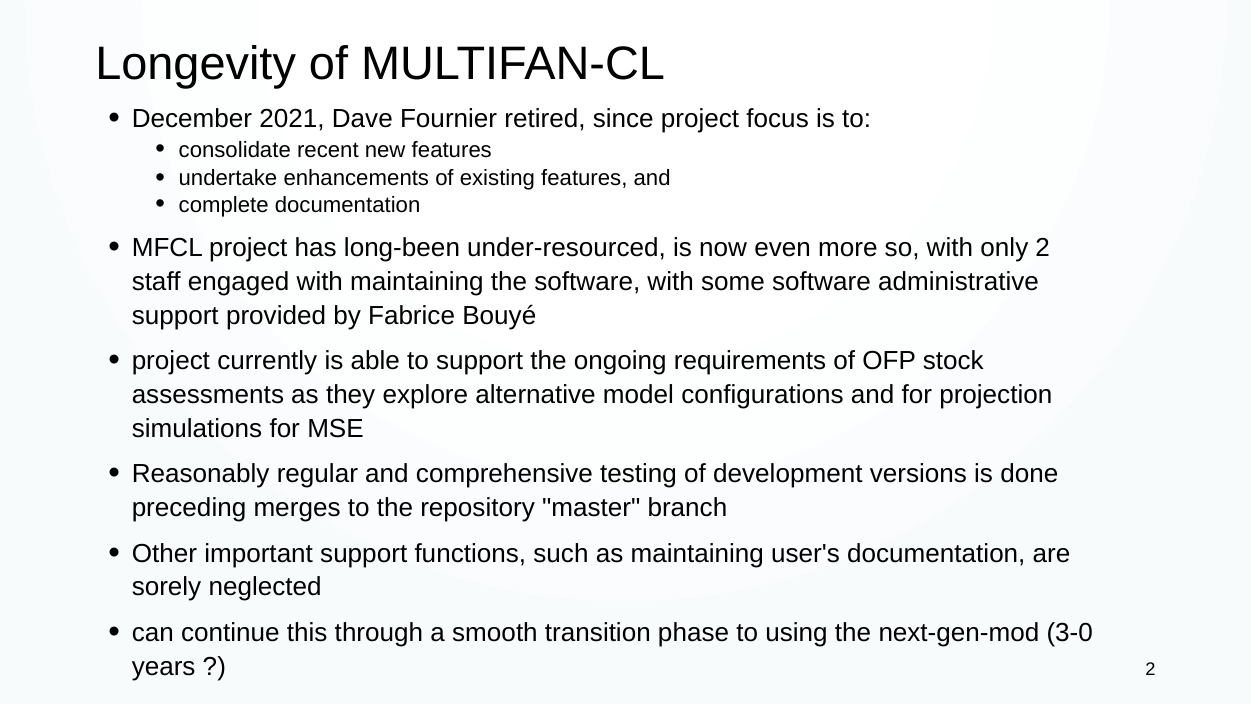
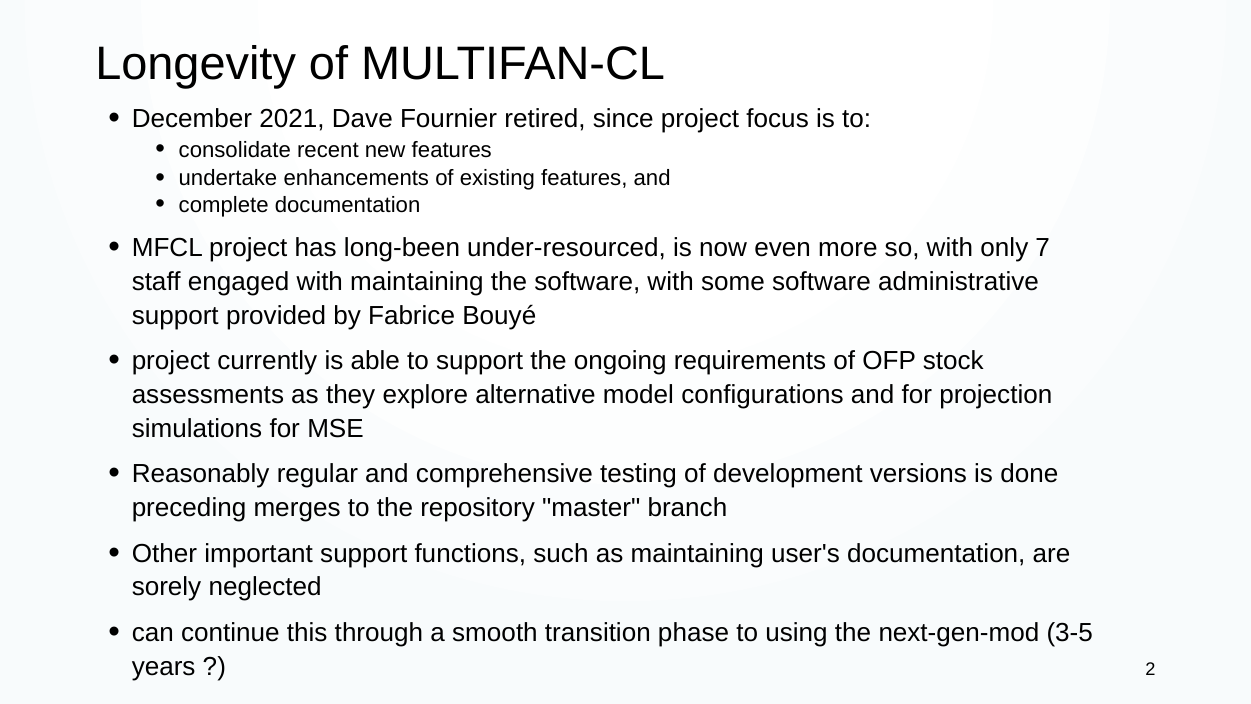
only 2: 2 -> 7 (1043, 248)
3-0: 3-0 -> 3-5 (1070, 633)
